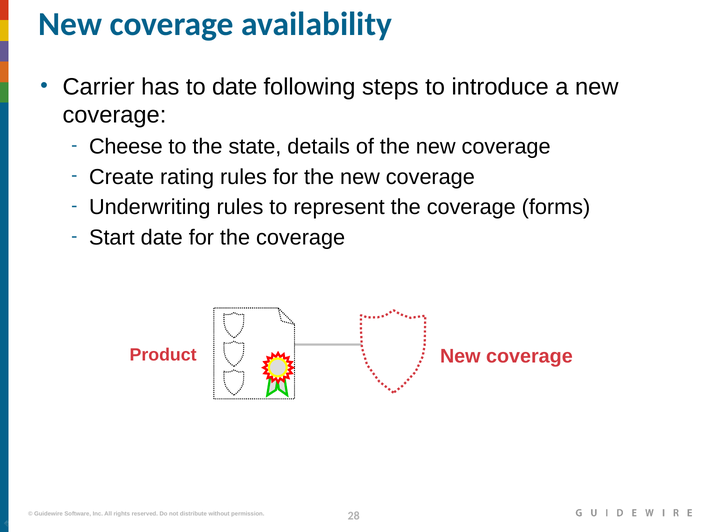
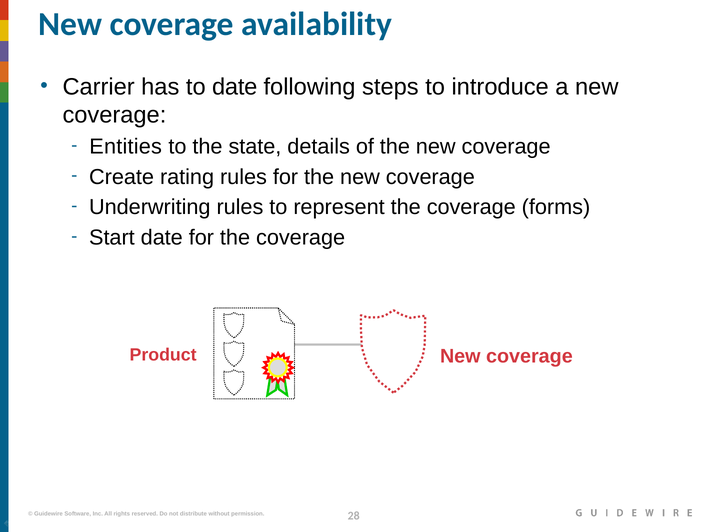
Cheese: Cheese -> Entities (126, 147)
